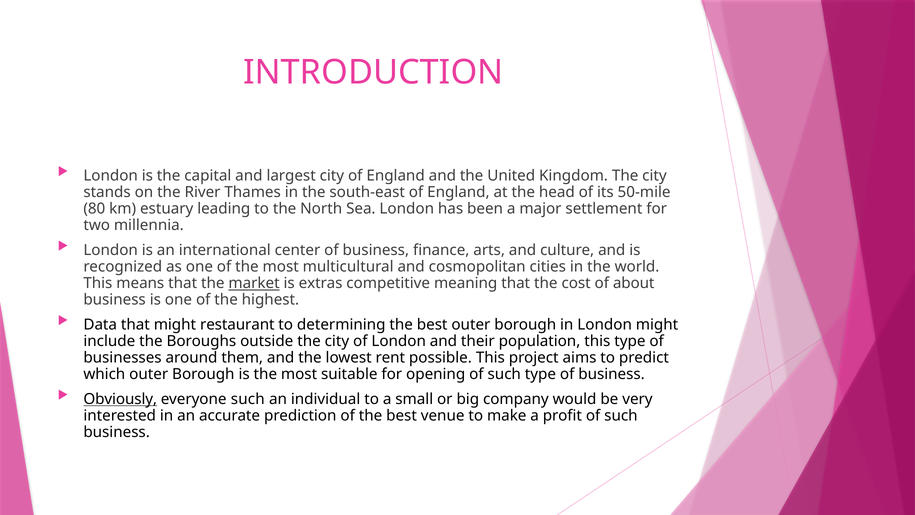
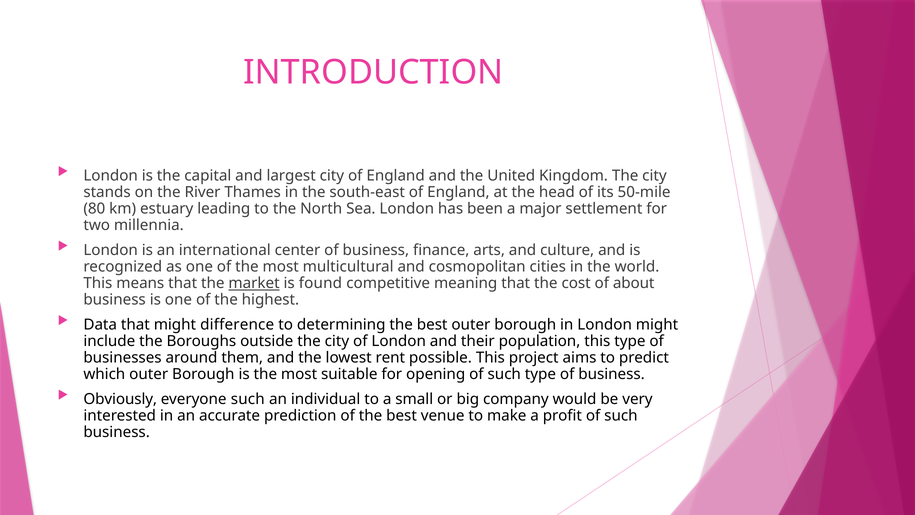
extras: extras -> found (320, 283)
restaurant: restaurant -> difference (237, 325)
Obviously underline: present -> none (120, 399)
